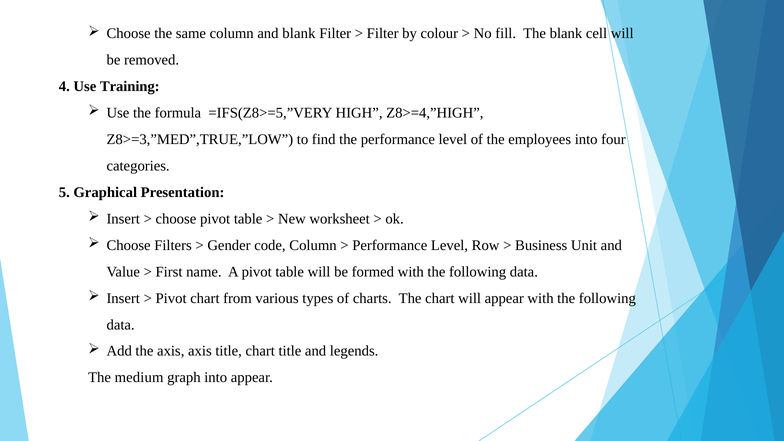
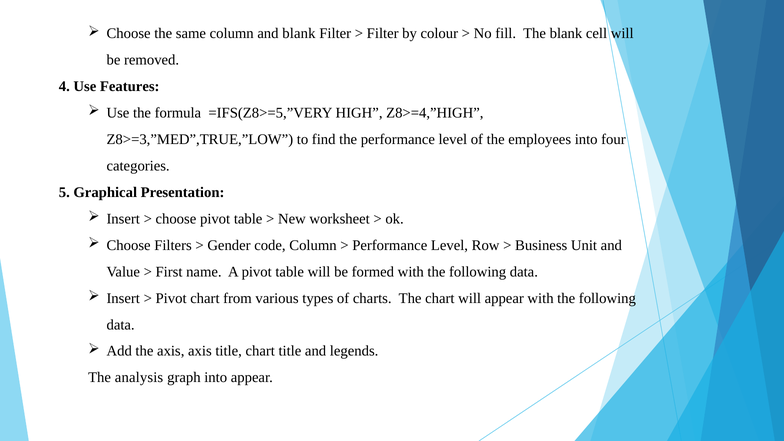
Training: Training -> Features (130, 87)
medium: medium -> analysis (139, 378)
